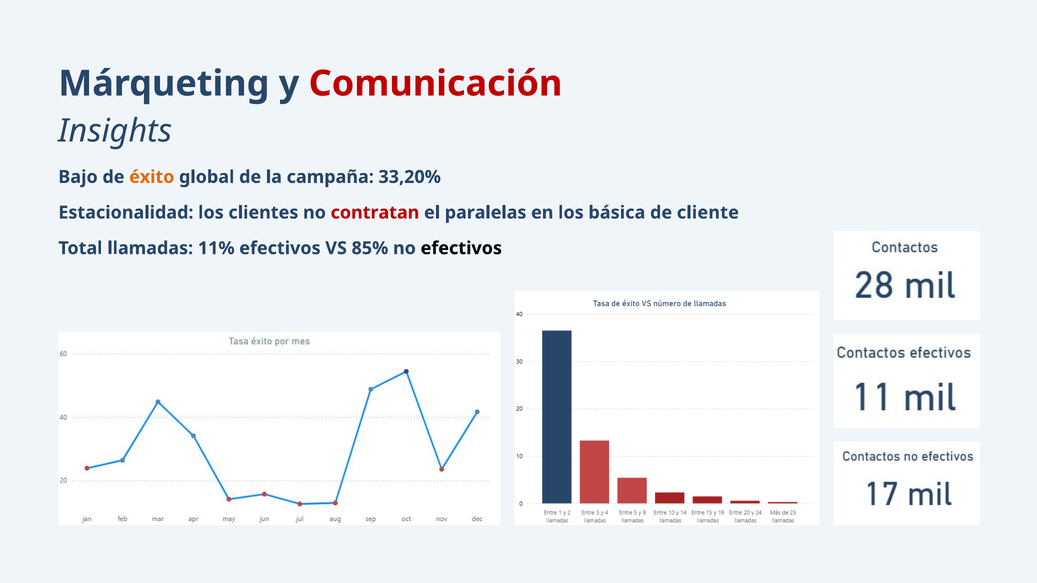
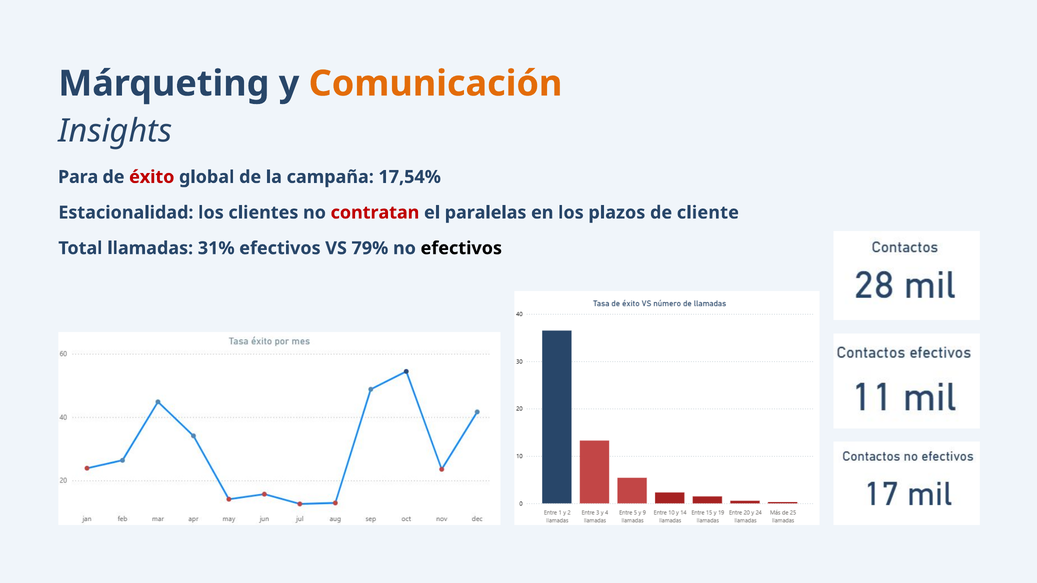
Comunicación colour: red -> orange (436, 84)
Bajo: Bajo -> Para (78, 177)
éxito colour: orange -> red (152, 177)
33,20%: 33,20% -> 17,54% (410, 177)
básica: básica -> plazos (617, 213)
11%: 11% -> 31% (216, 248)
85%: 85% -> 79% (370, 248)
